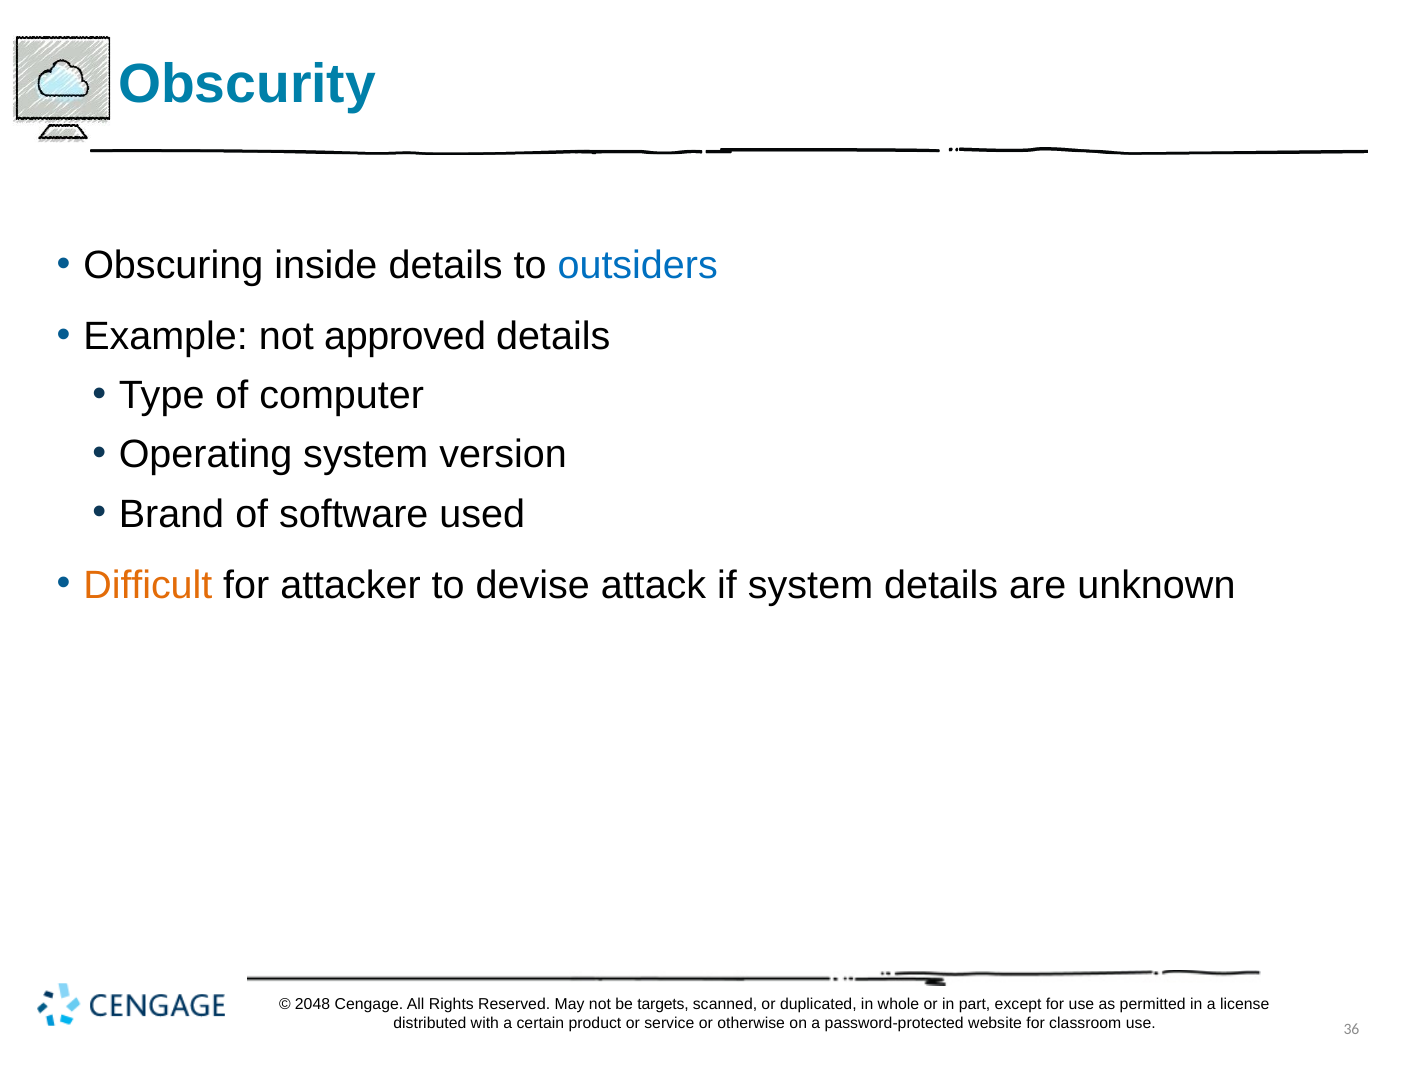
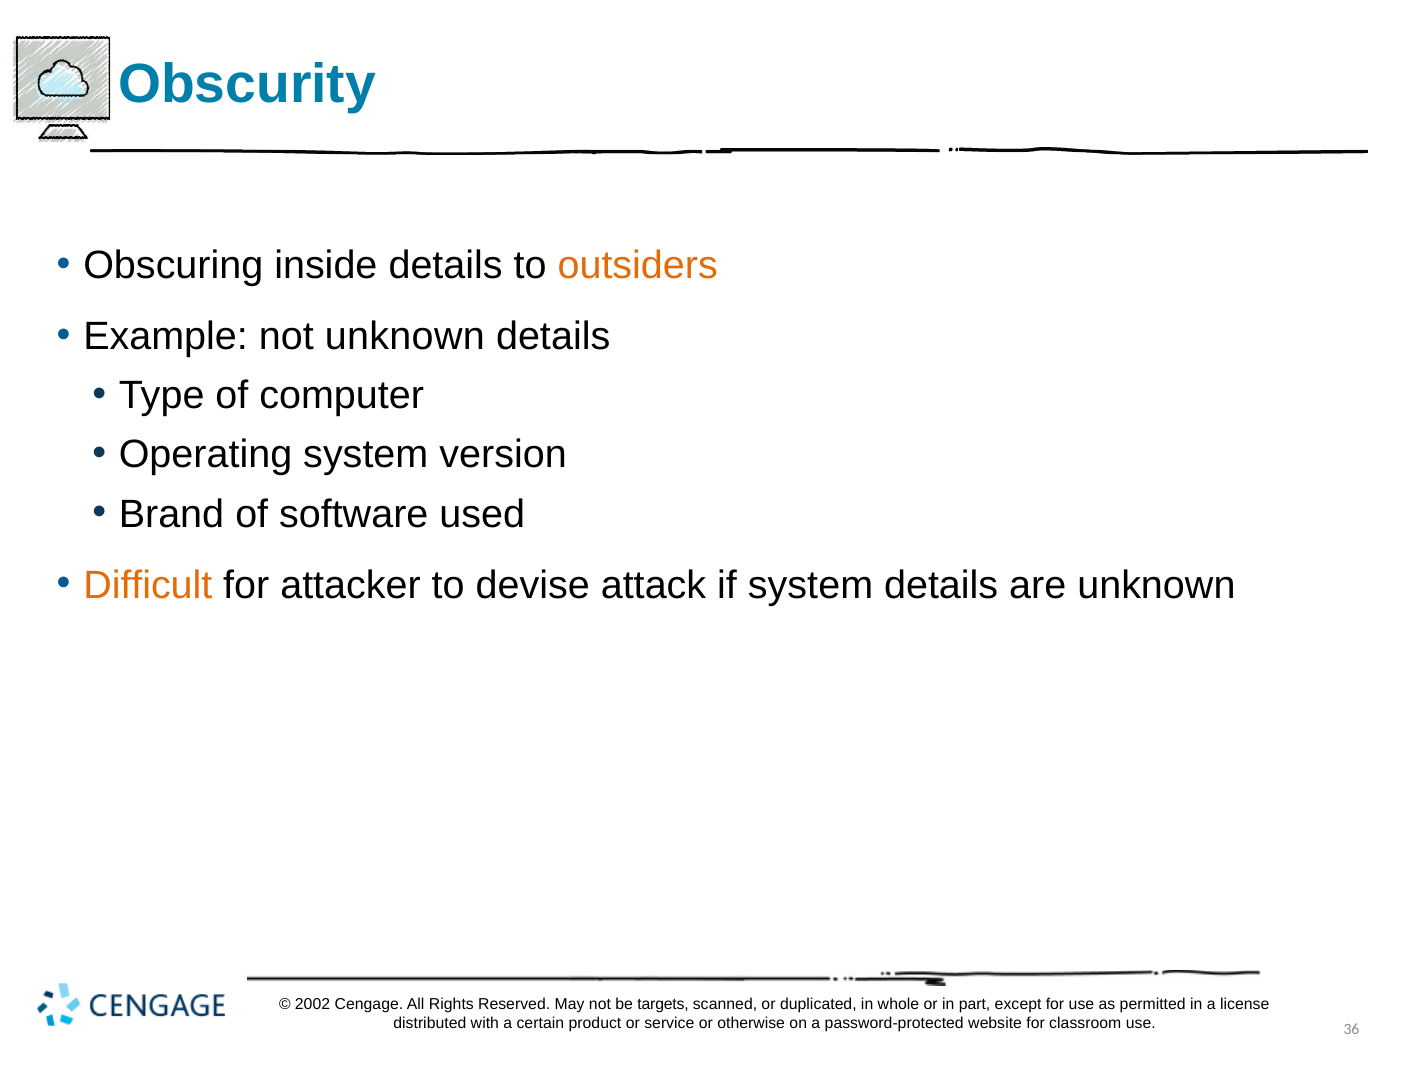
outsiders colour: blue -> orange (638, 266)
not approved: approved -> unknown (405, 337)
2048: 2048 -> 2002 (313, 1005)
